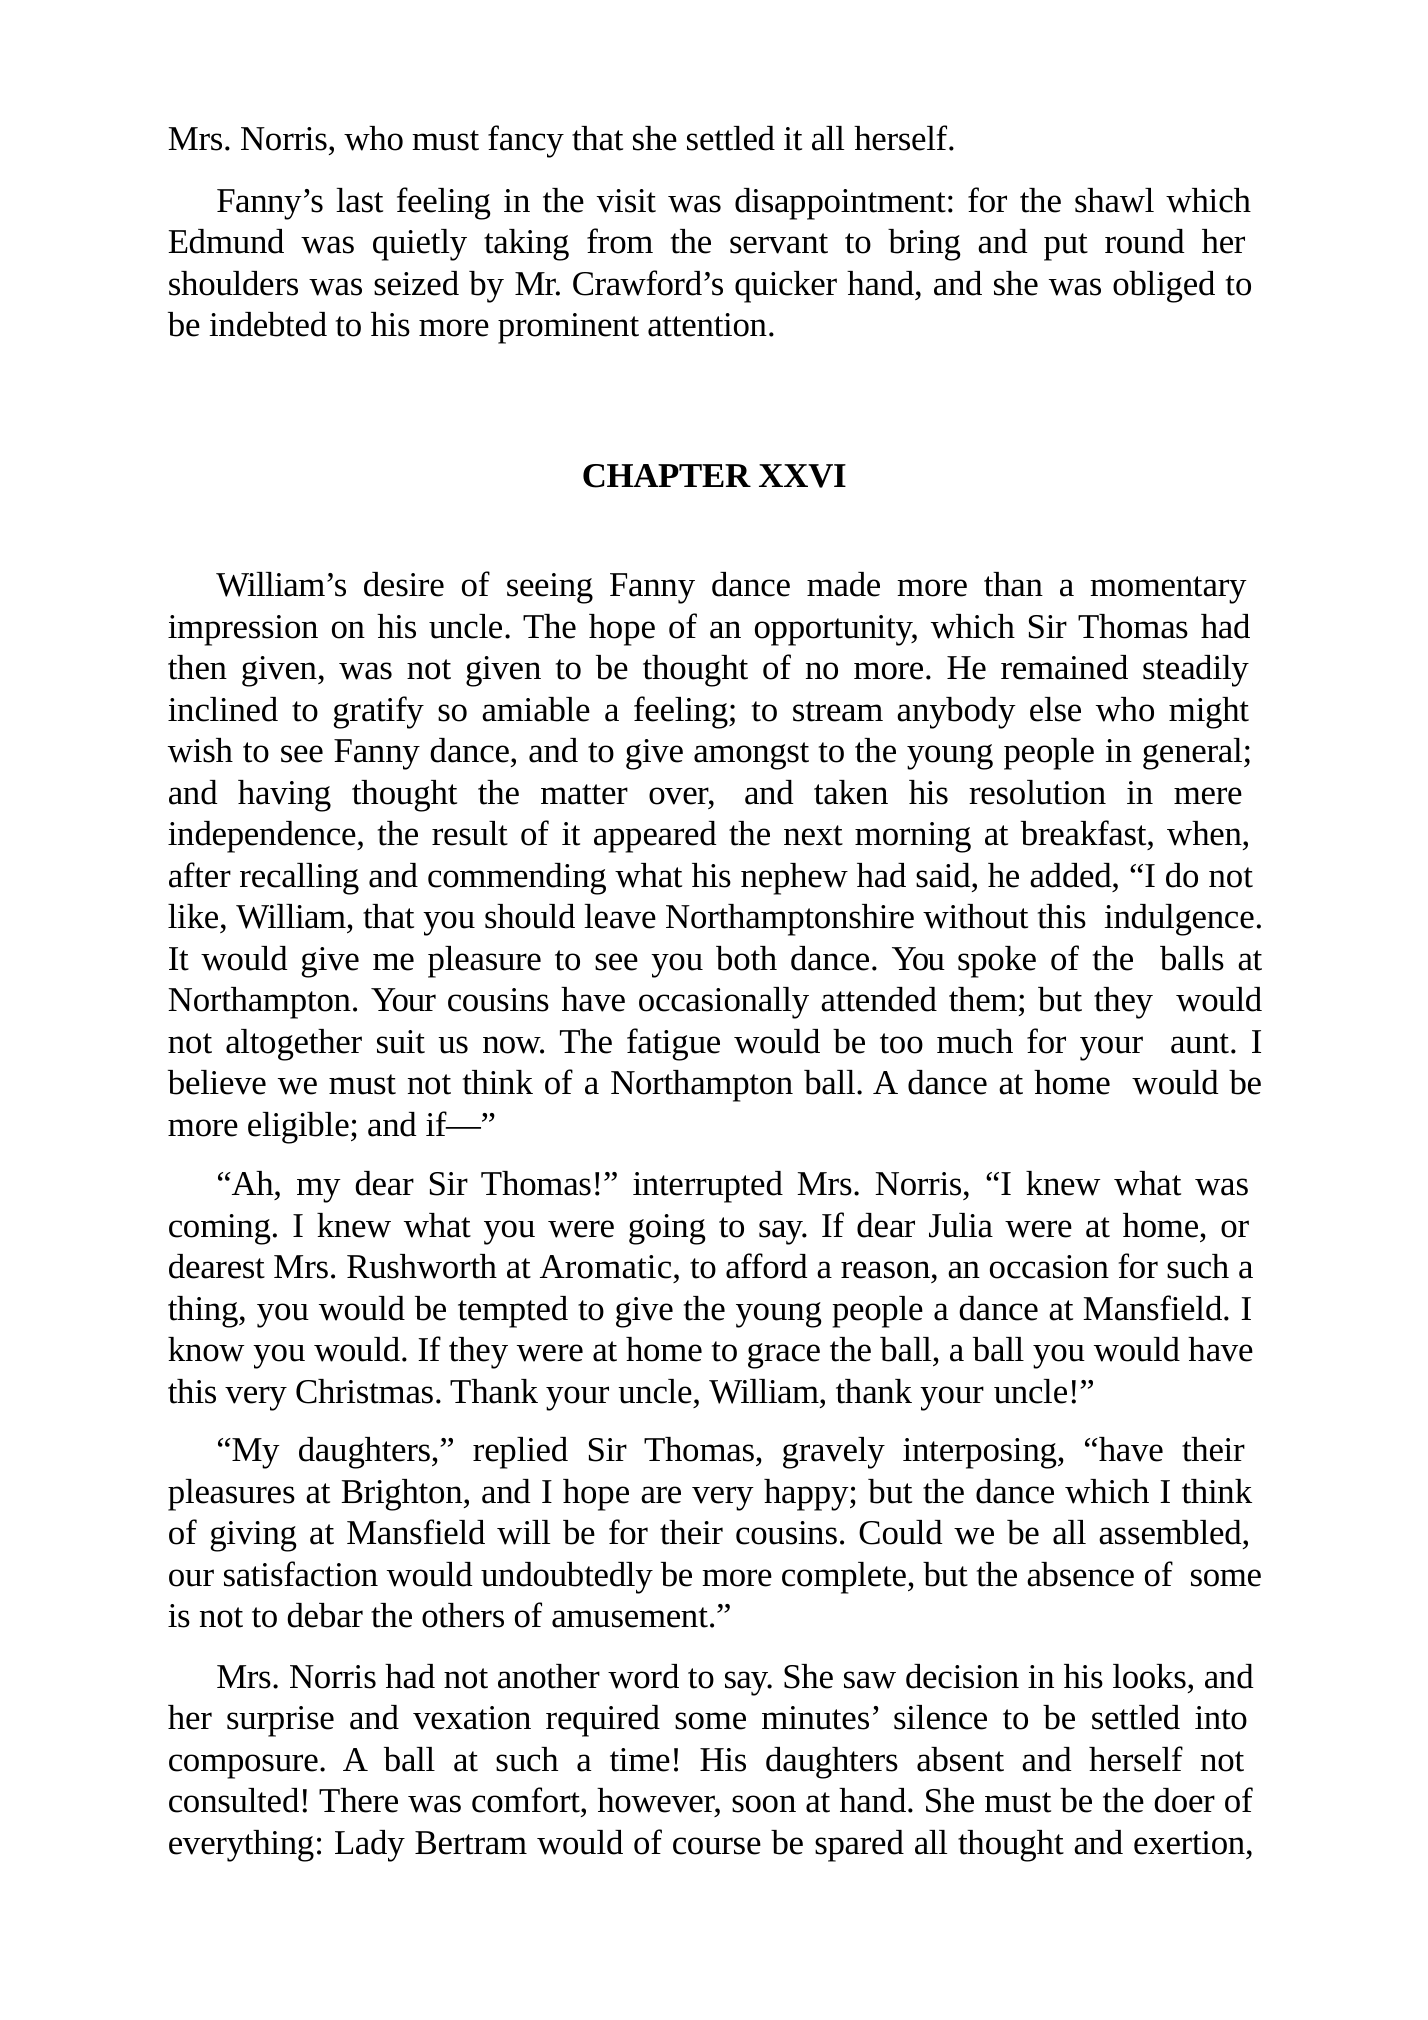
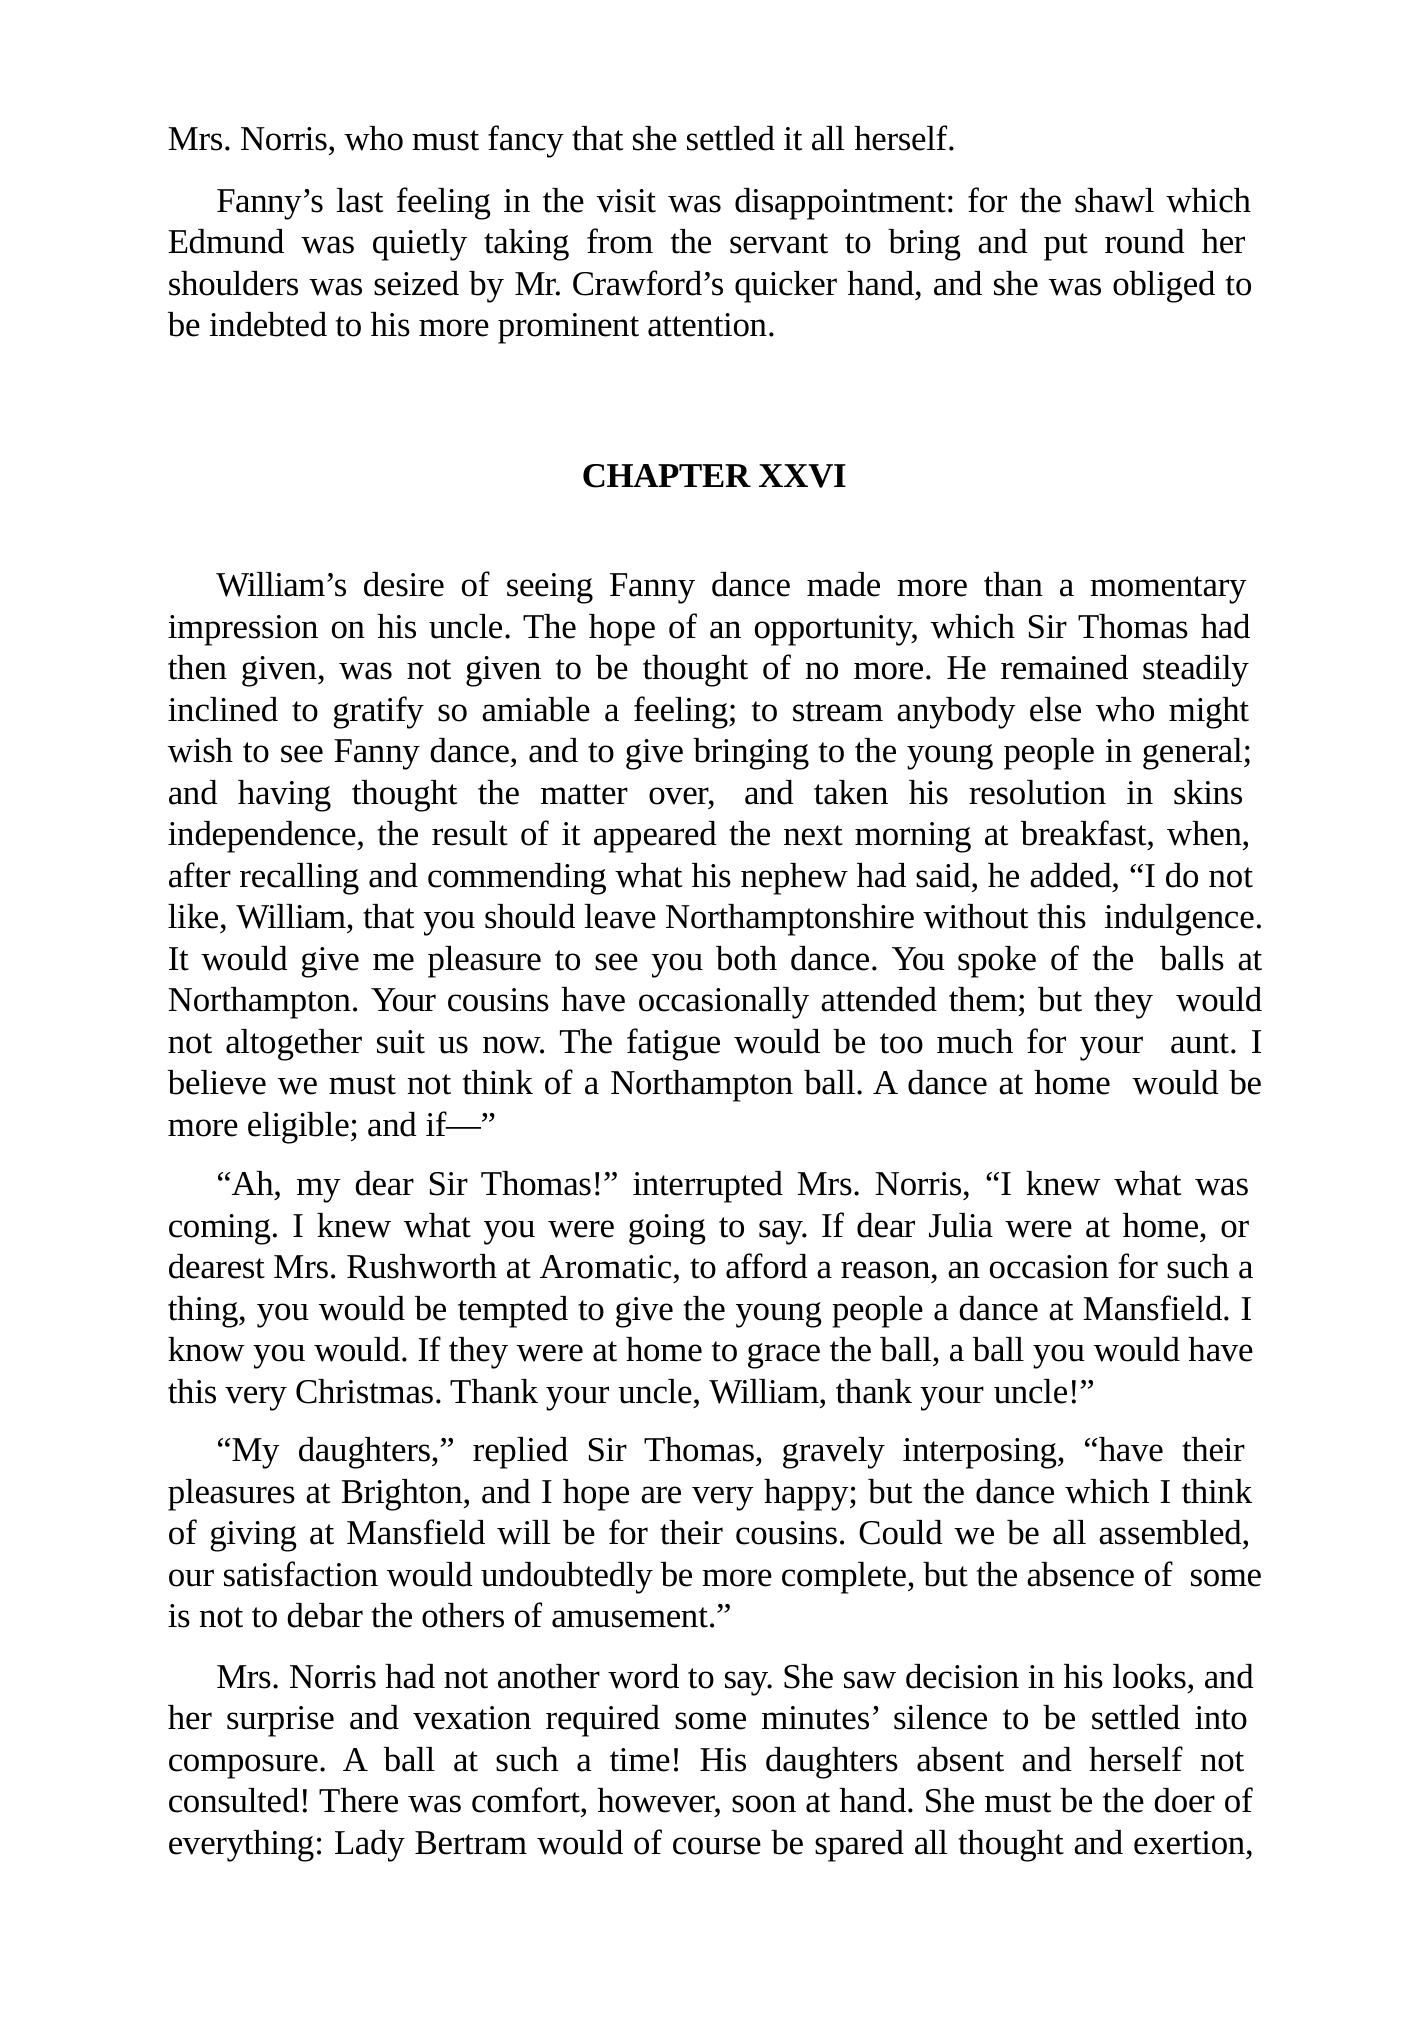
amongst: amongst -> bringing (751, 751)
mere: mere -> skins (1208, 793)
